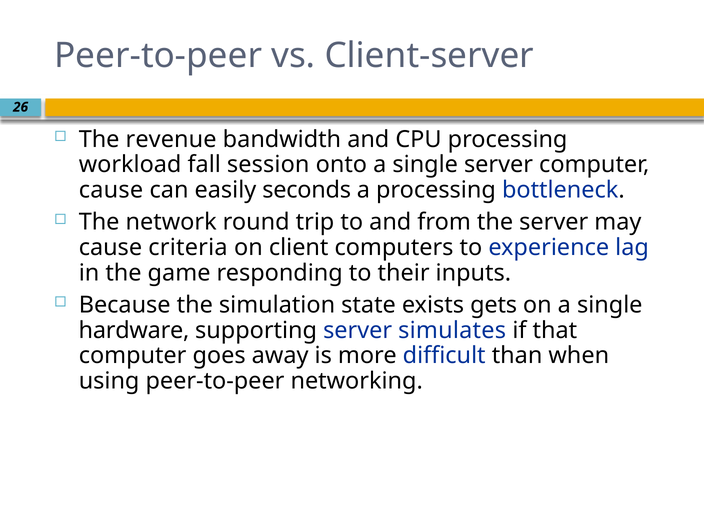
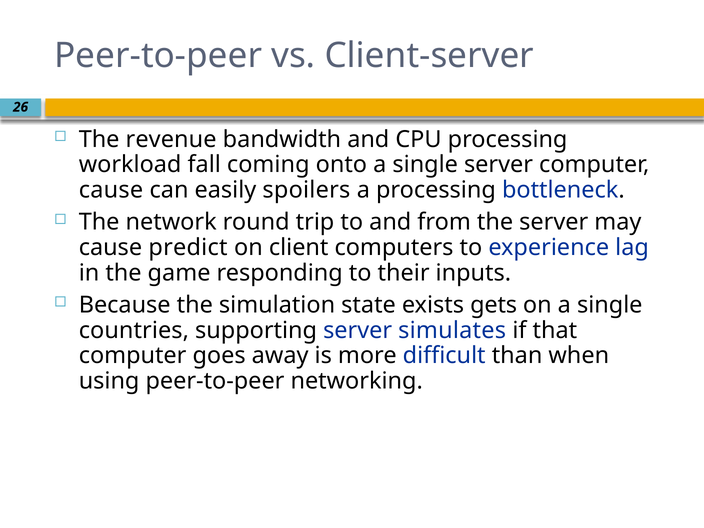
session: session -> coming (268, 165)
seconds: seconds -> spoilers (306, 190)
criteria: criteria -> predict (188, 247)
hardware: hardware -> countries (134, 330)
